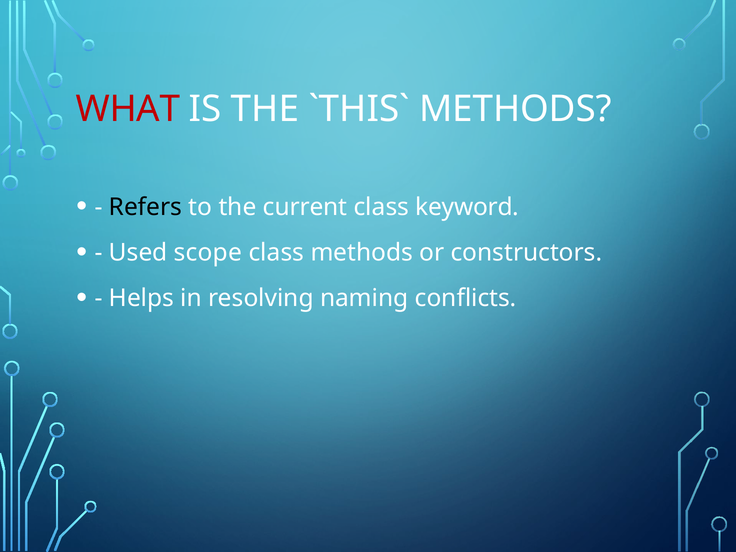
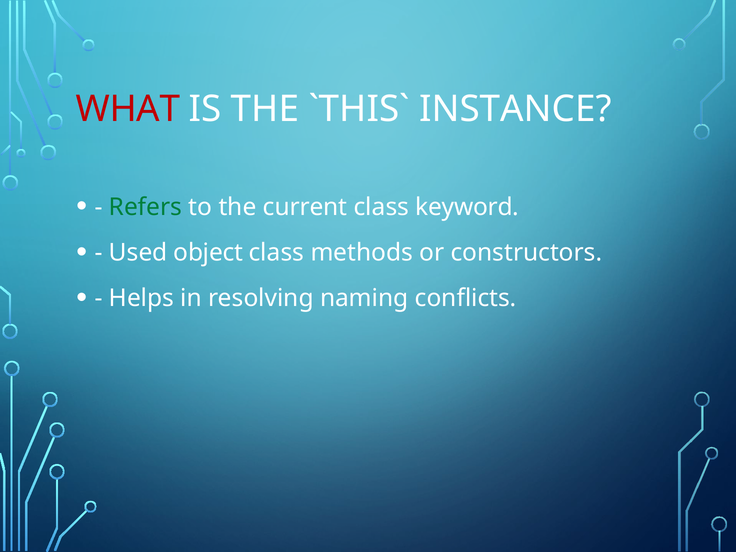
METHODS: METHODS -> INSTANCE (515, 109)
Refers colour: black -> green (146, 207)
scope: scope -> object (208, 253)
